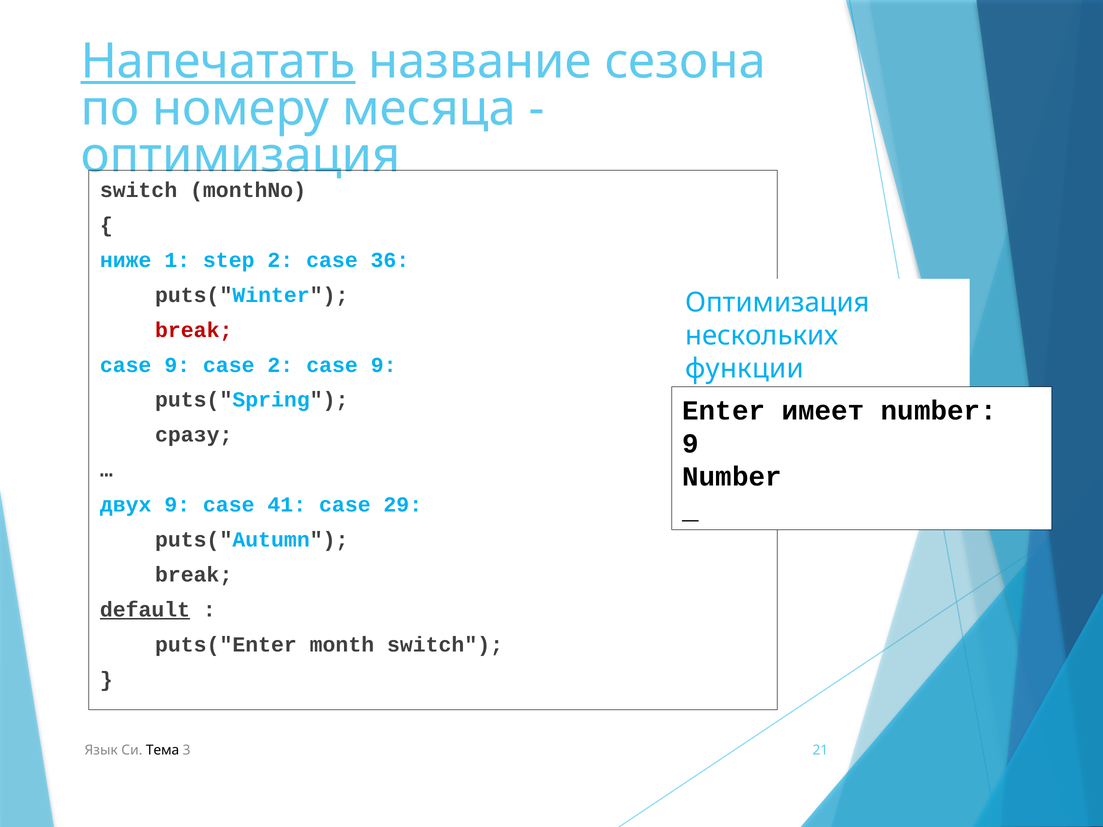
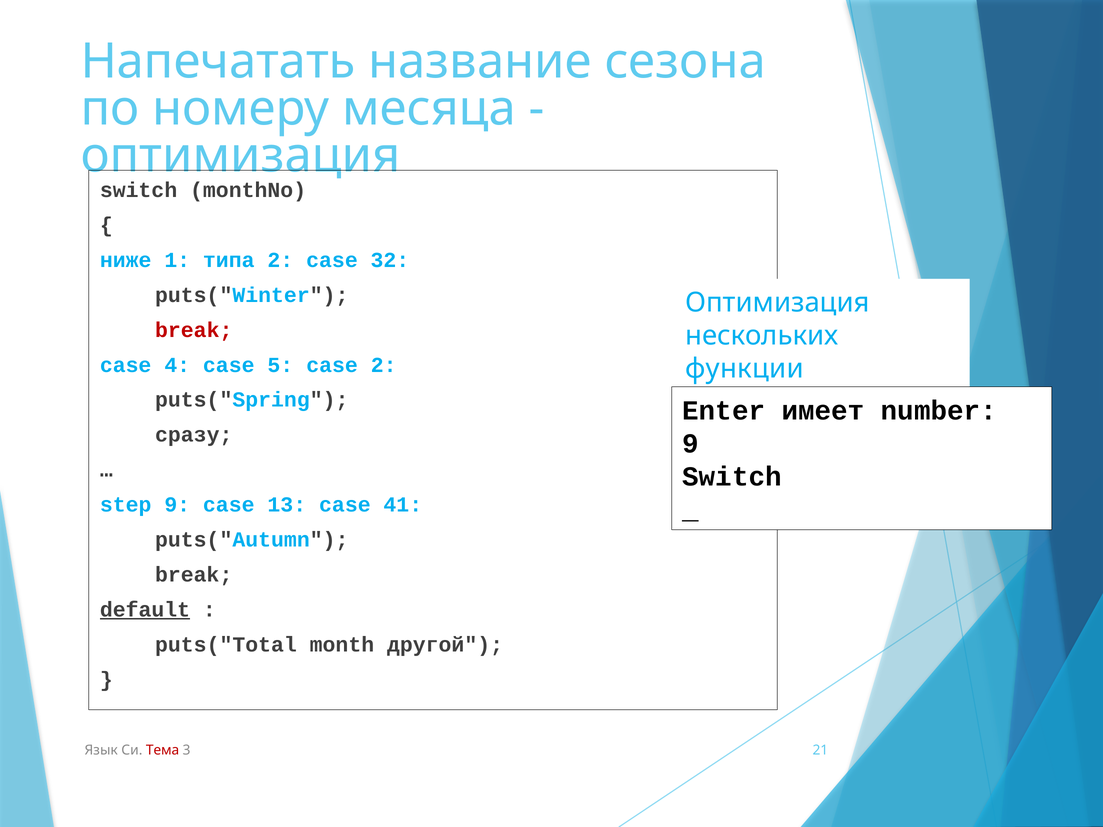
Напечатать underline: present -> none (218, 62)
step: step -> типа (229, 260)
36: 36 -> 32 (390, 260)
9: 9 -> 4 (177, 365)
case 2: 2 -> 5 (280, 365)
9: 9 -> 2 (384, 365)
Number: Number -> Switch (732, 477)
двух: двух -> step (126, 505)
41: 41 -> 13 (287, 505)
29: 29 -> 41 (403, 505)
puts("Enter: puts("Enter -> puts("Total (226, 645)
month switch: switch -> другой (445, 645)
Тема colour: black -> red (163, 751)
